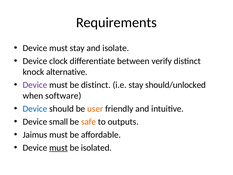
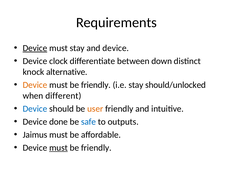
Device underline: none -> present (35, 48)
and isolate: isolate -> device (116, 48)
verify: verify -> down (162, 61)
Device colour: purple -> orange (35, 85)
distinct: distinct -> friendly (96, 85)
software: software -> different (63, 96)
small: small -> done (59, 122)
safe colour: orange -> blue (89, 122)
isolated: isolated -> friendly (96, 147)
